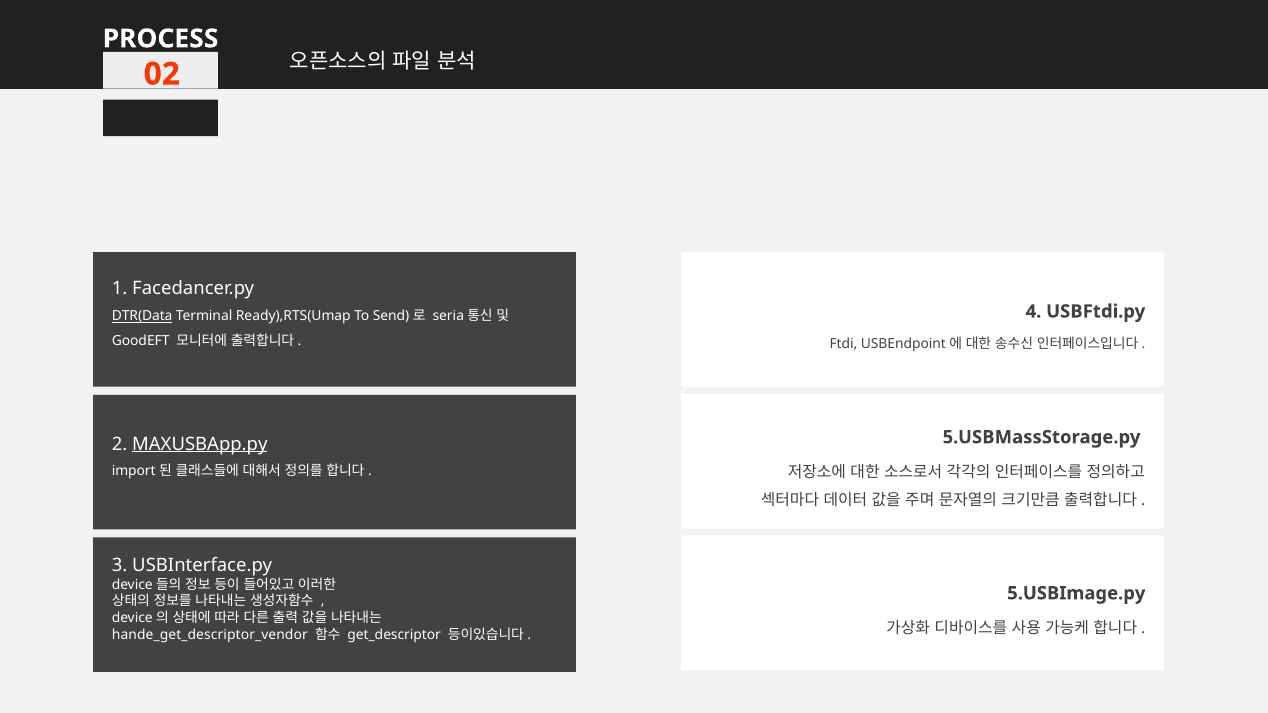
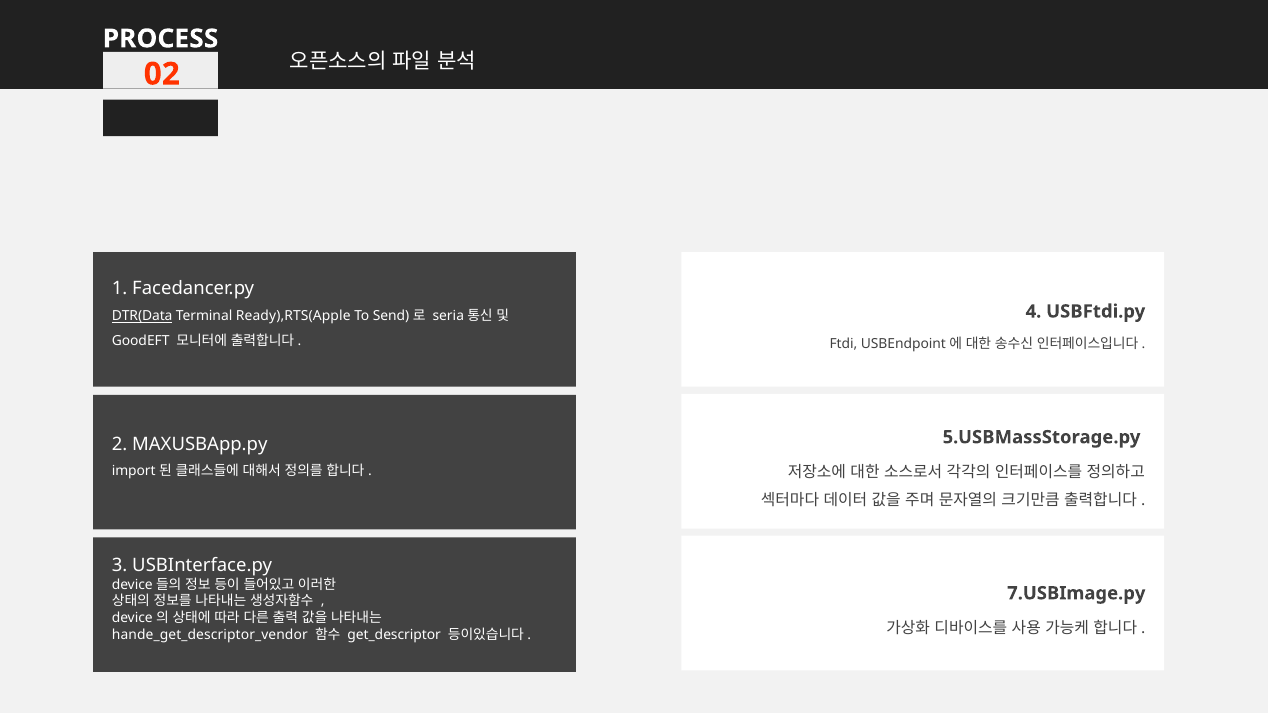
Ready),RTS(Umap: Ready),RTS(Umap -> Ready),RTS(Apple (293, 316)
MAXUSBApp.py underline: present -> none (200, 444)
5.USBImage.py: 5.USBImage.py -> 7.USBImage.py (1076, 593)
